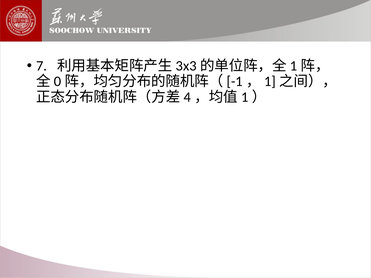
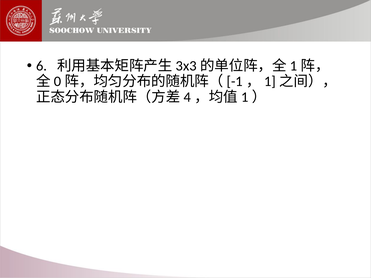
7: 7 -> 6 (42, 66)
